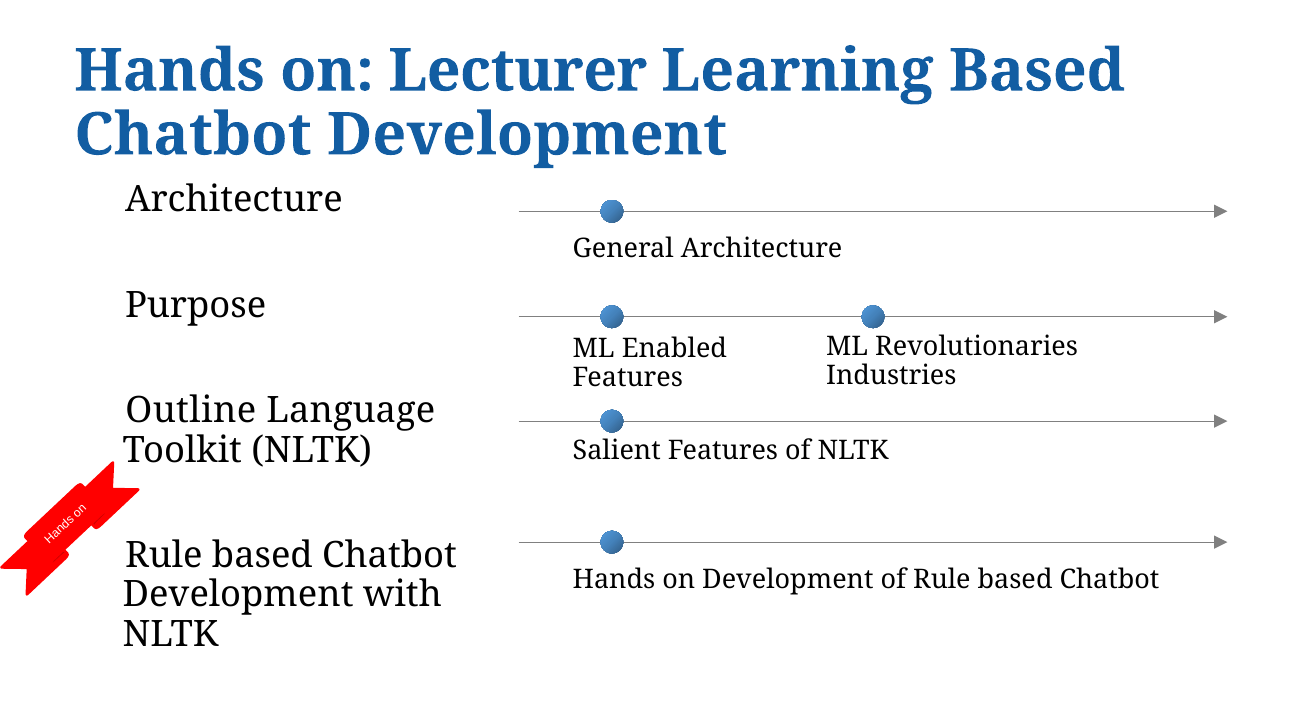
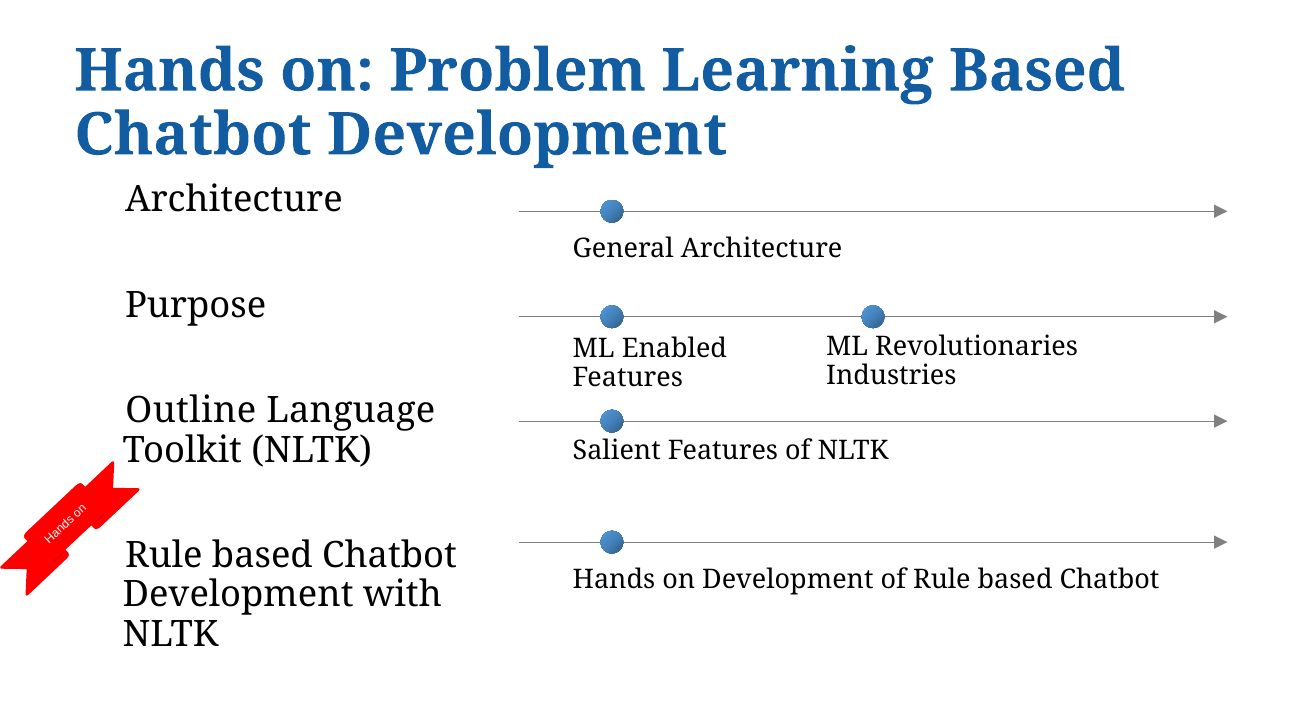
Lecturer: Lecturer -> Problem (518, 71)
